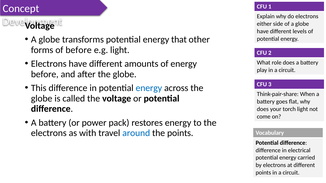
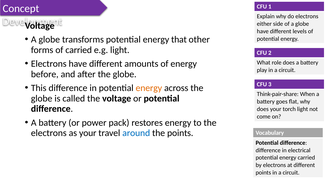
of before: before -> carried (79, 50)
energy colour: blue -> orange (149, 88)
as with: with -> your (88, 133)
